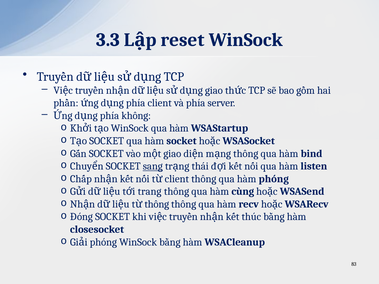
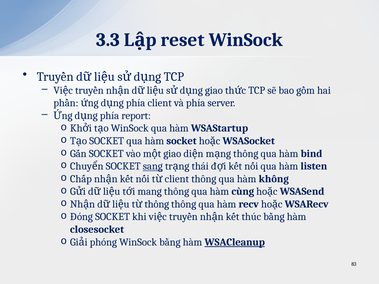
không: không -> report (136, 116)
phóng: phóng -> không (274, 179)
trang: trang -> mang (150, 192)
WSACleanup underline: none -> present (235, 242)
